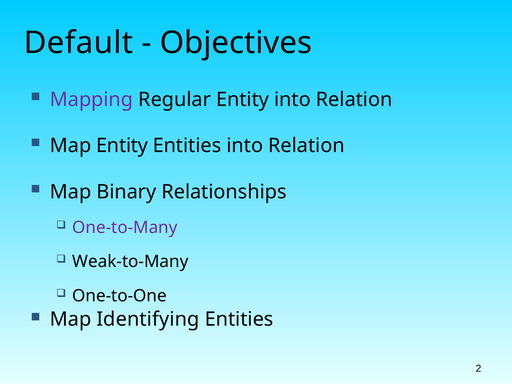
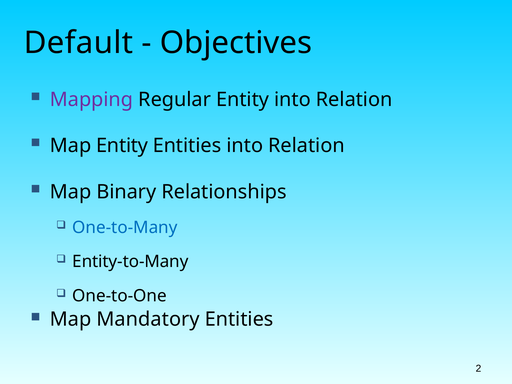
One-to-Many colour: purple -> blue (125, 227)
Weak-to-Many: Weak-to-Many -> Entity-to-Many (130, 262)
Identifying: Identifying -> Mandatory (148, 319)
